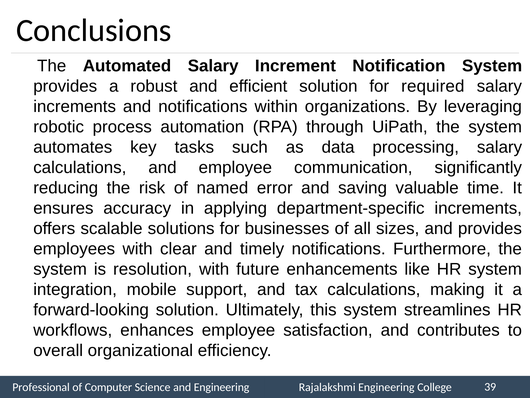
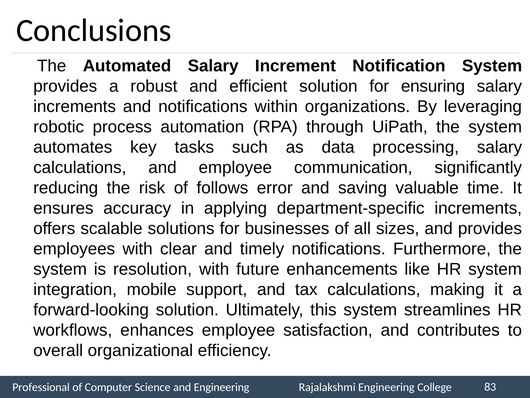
required: required -> ensuring (433, 86)
named: named -> follows (222, 188)
39: 39 -> 83 (490, 387)
